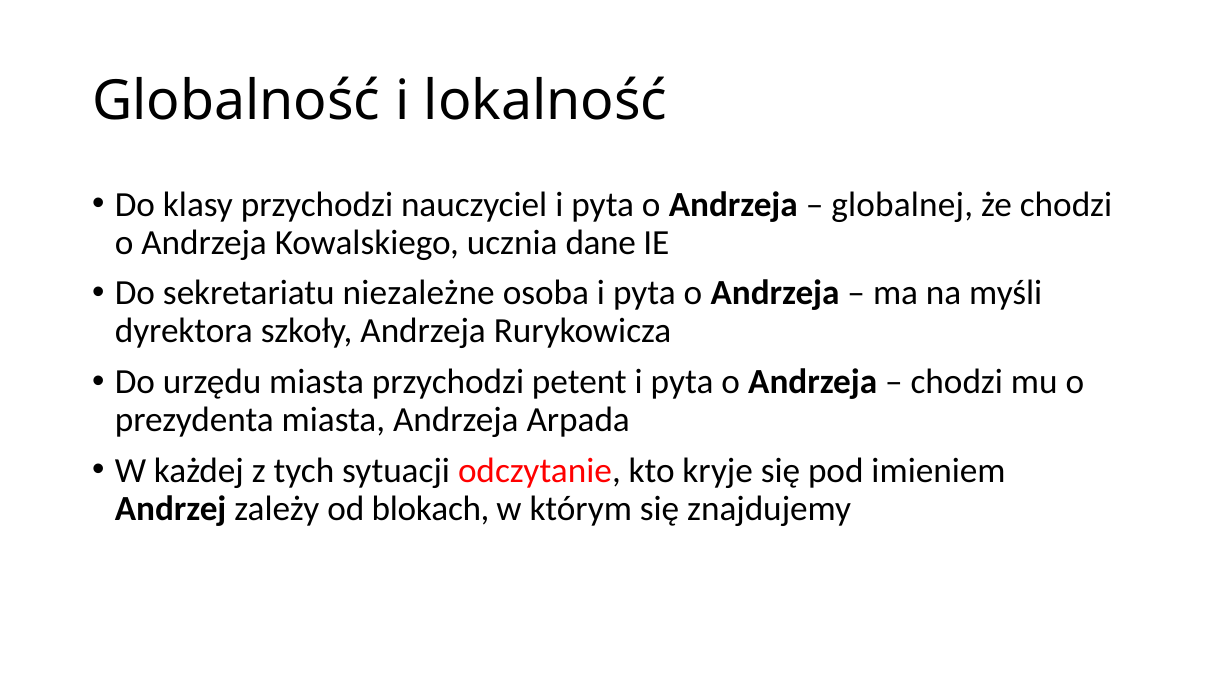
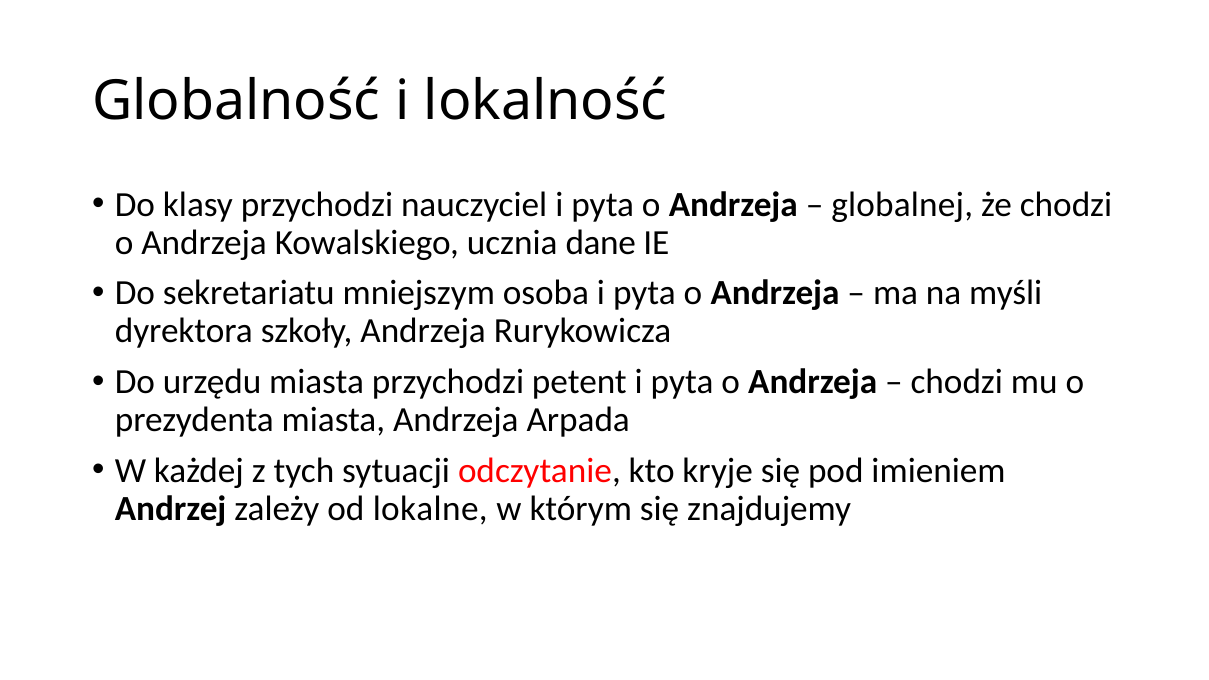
niezależne: niezależne -> mniejszym (419, 293)
blokach: blokach -> lokalne (430, 509)
